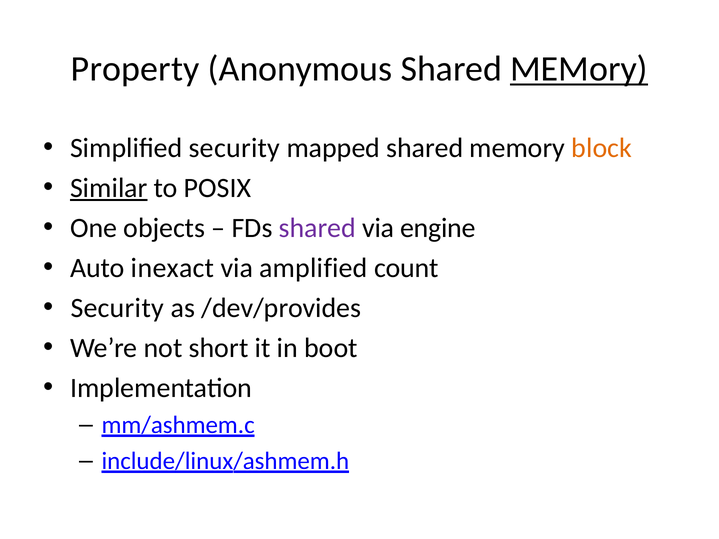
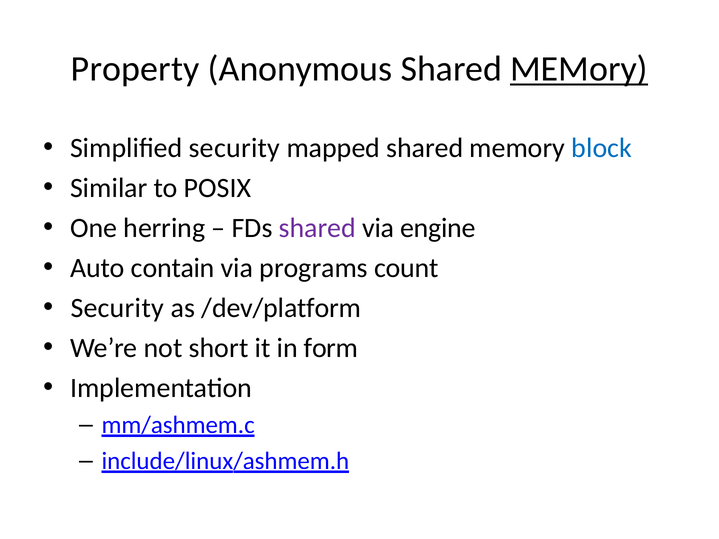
block colour: orange -> blue (602, 148)
Similar underline: present -> none (109, 188)
objects: objects -> herring (164, 228)
inexact: inexact -> contain (173, 268)
amplified: amplified -> programs (314, 268)
/dev/provides: /dev/provides -> /dev/platform (281, 308)
boot: boot -> form (331, 348)
